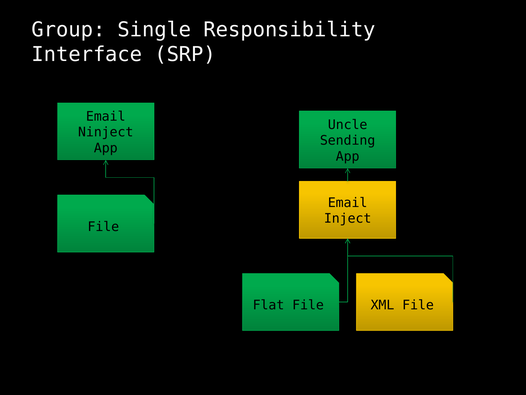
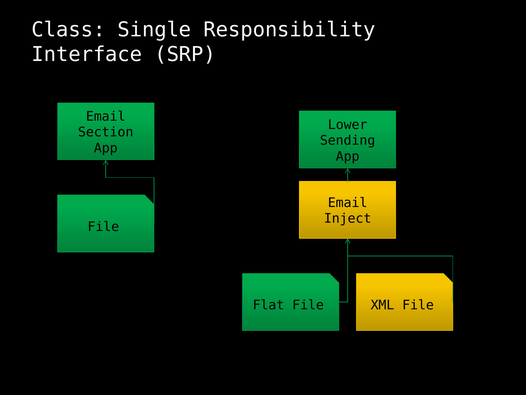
Group: Group -> Class (68, 30)
Uncle: Uncle -> Lower (348, 125)
Ninject: Ninject -> Section (106, 132)
